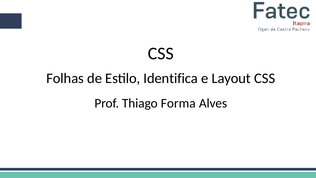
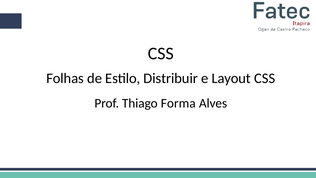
Identifica: Identifica -> Distribuir (171, 78)
